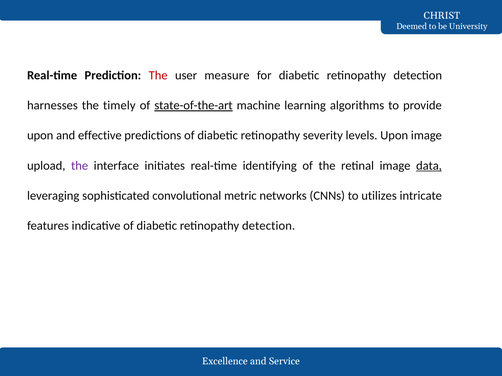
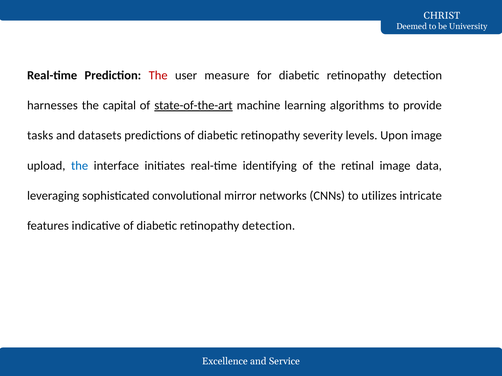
timely: timely -> capital (119, 106)
upon: upon -> tasks (40, 136)
effective: effective -> datasets (100, 136)
the colour: purple -> blue (80, 166)
data underline: present -> none (429, 166)
metric: metric -> mirror (240, 196)
